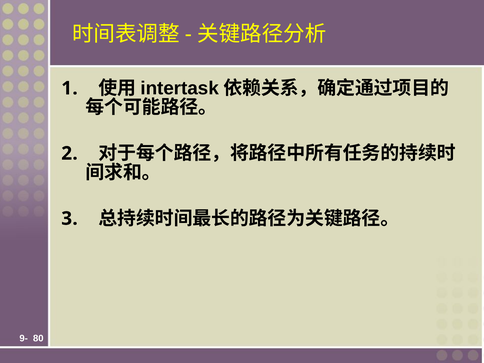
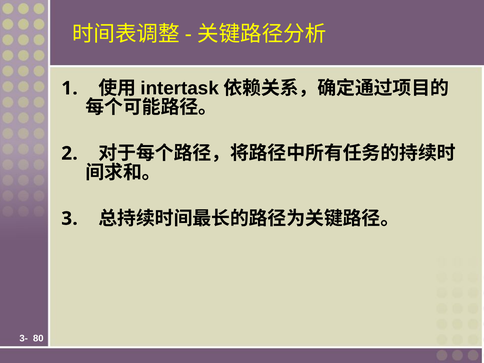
9-: 9- -> 3- (24, 338)
